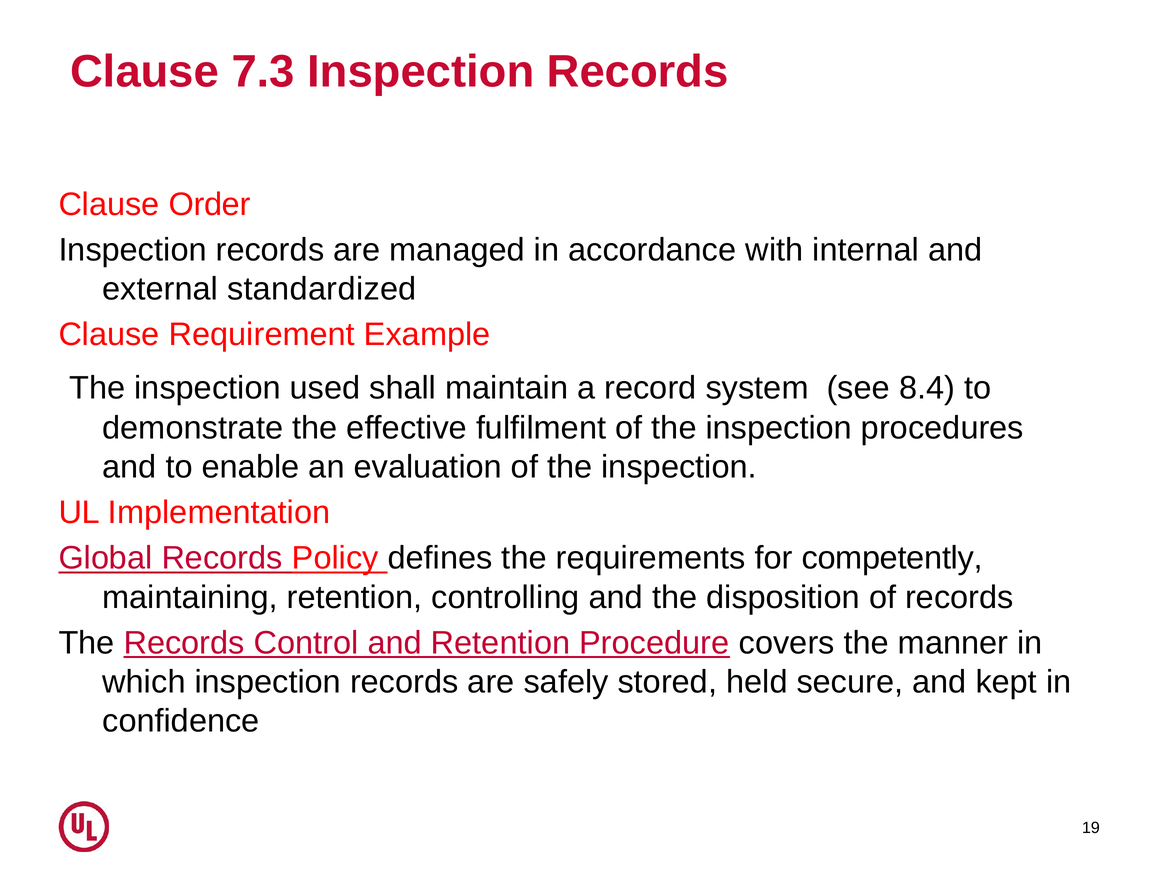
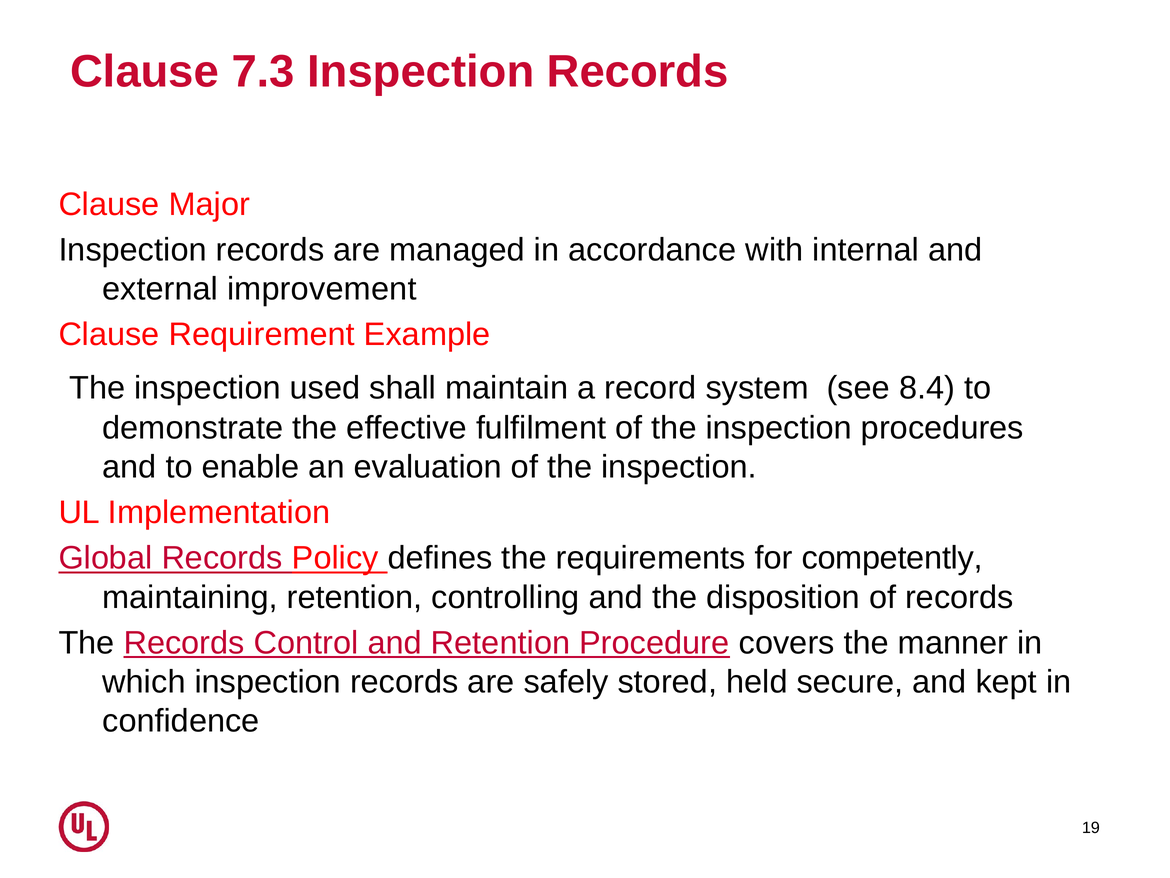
Order: Order -> Major (209, 204)
standardized: standardized -> improvement (322, 289)
